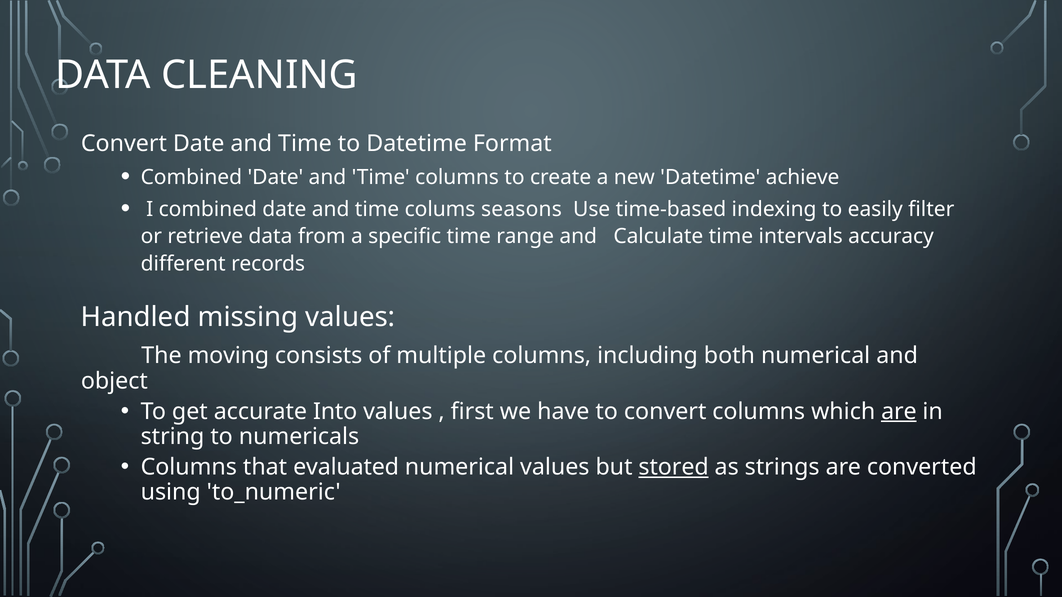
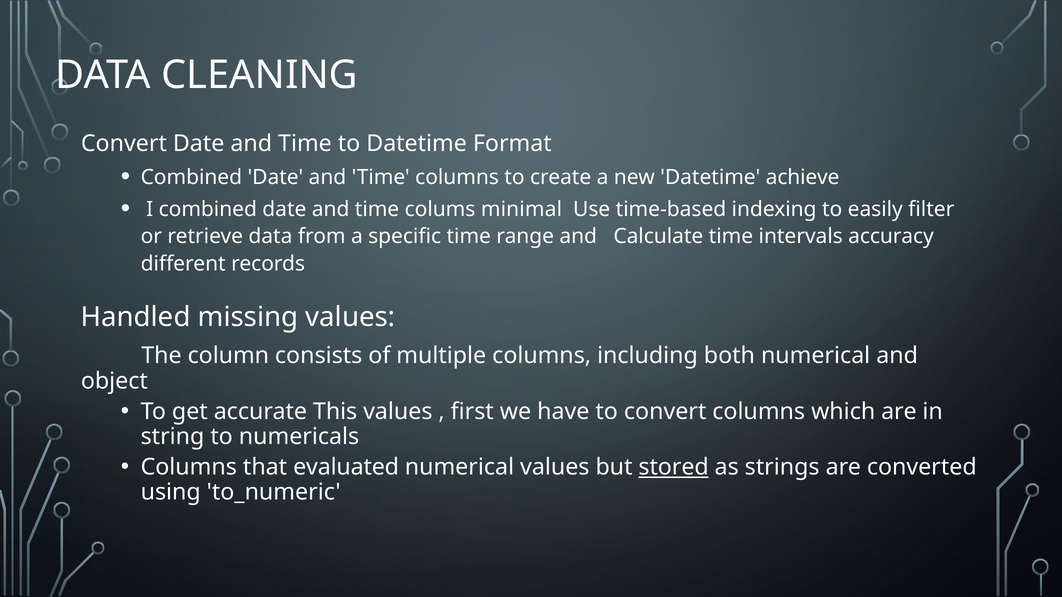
seasons: seasons -> minimal (521, 209)
moving: moving -> column (228, 356)
Into: Into -> This (335, 412)
are underline: present -> none (899, 412)
